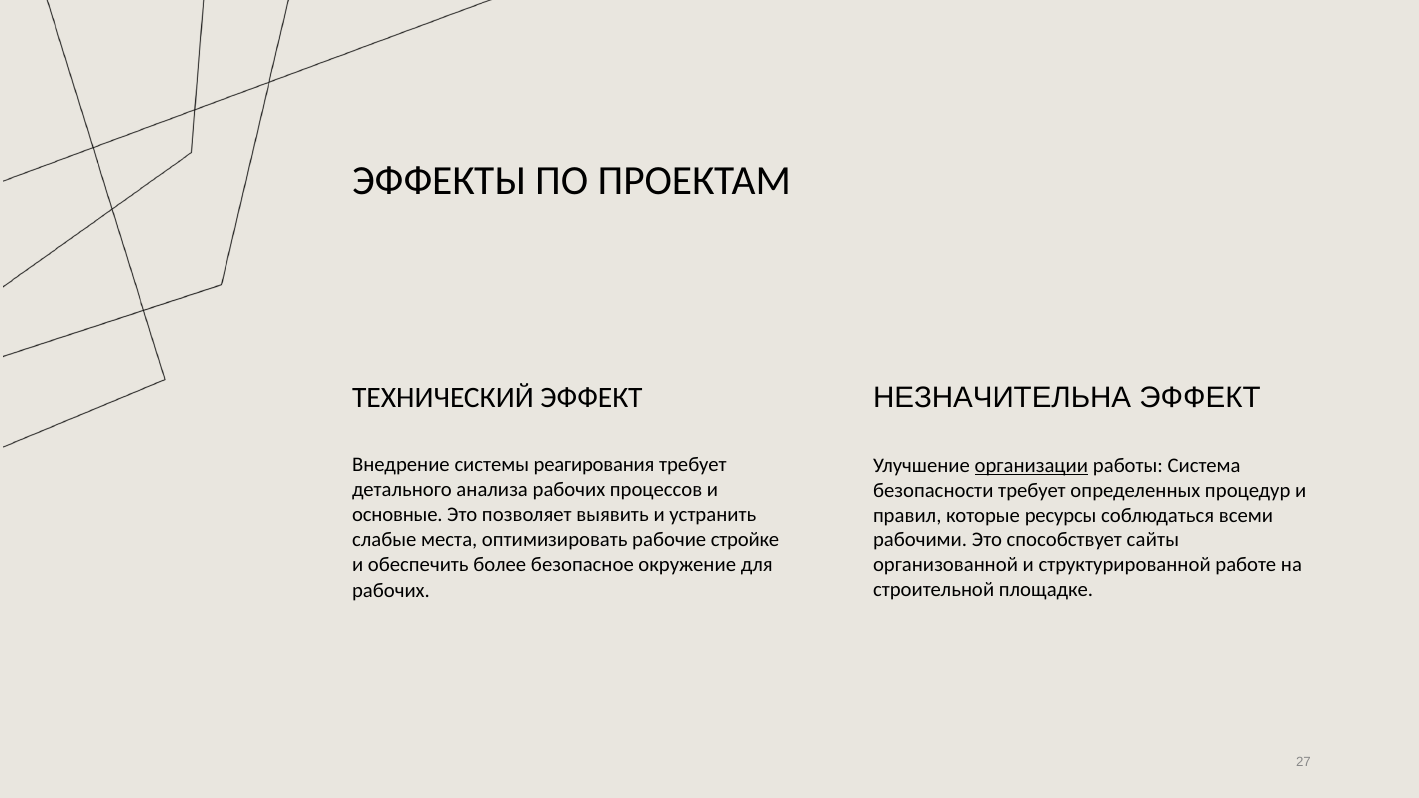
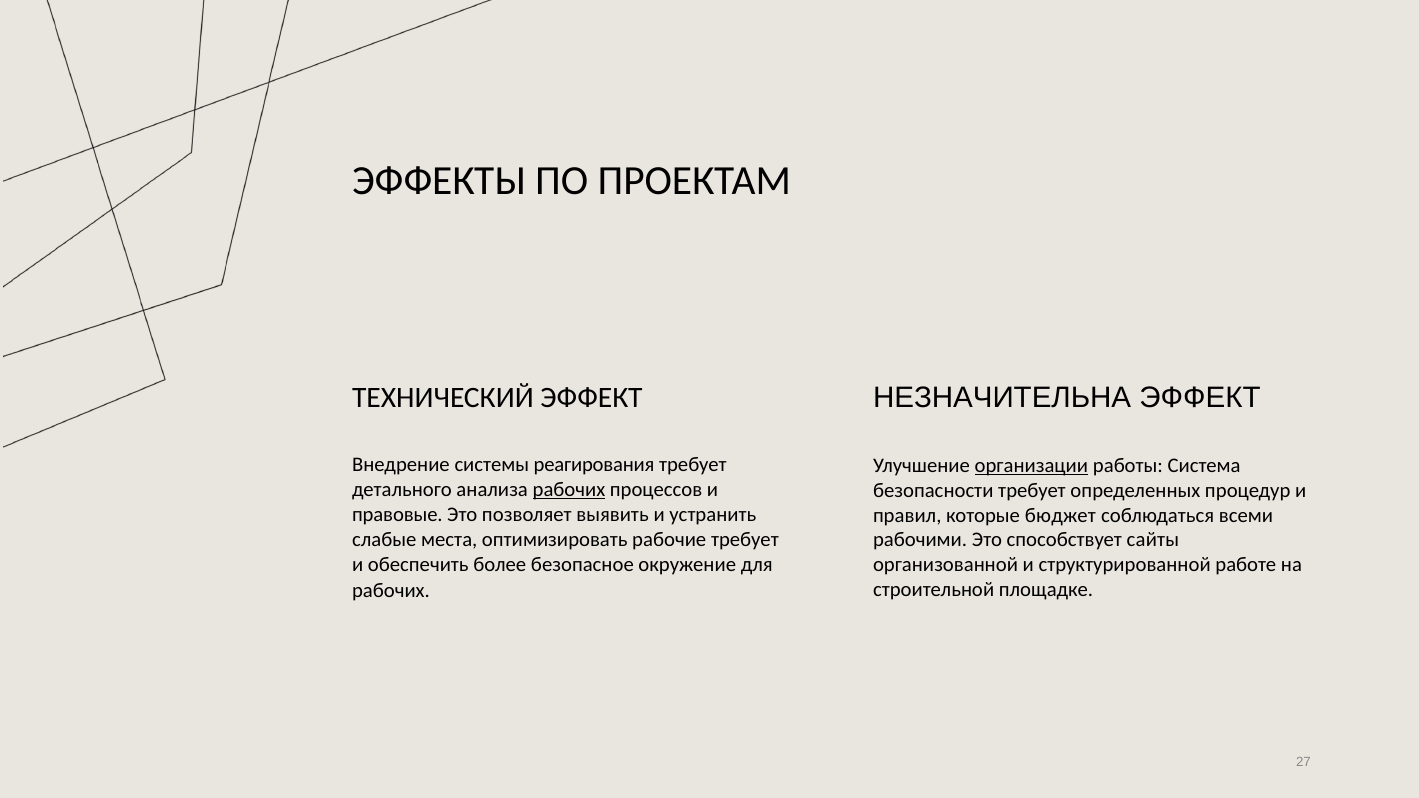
рабочих underline: none -> present (569, 490)
основные: основные -> правовые (397, 515)
ресурсы: ресурсы -> бюджет (1060, 515)
рабочие стройке: стройке -> требует (745, 540)
